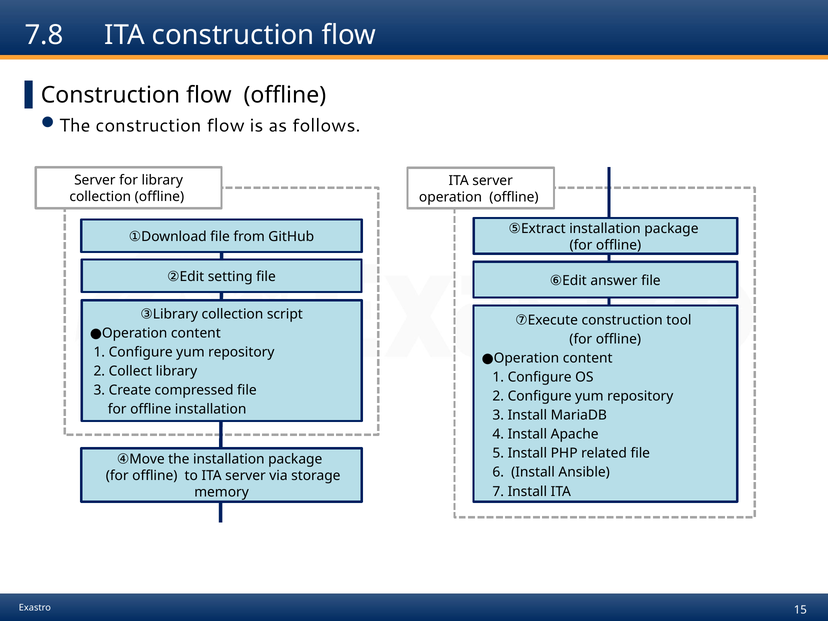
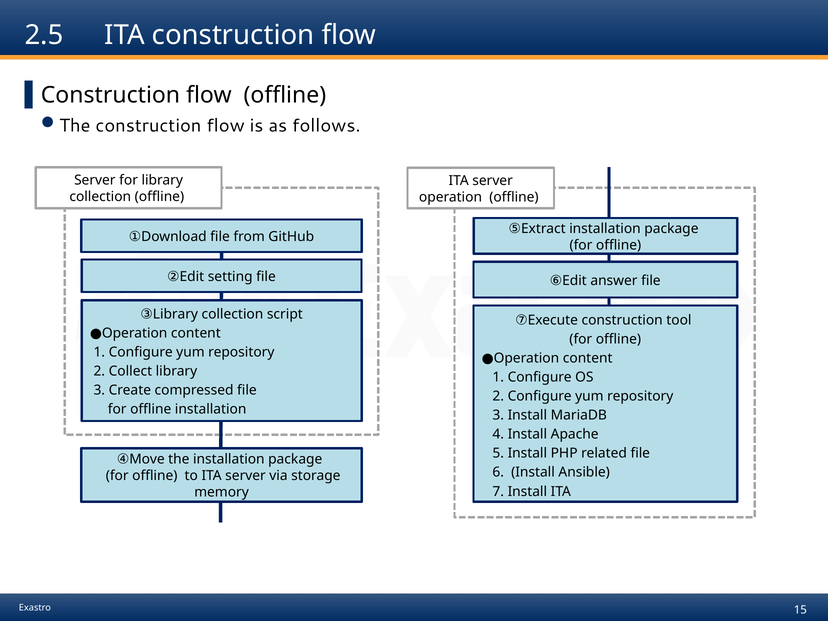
7.8: 7.8 -> 2.5 (44, 35)
